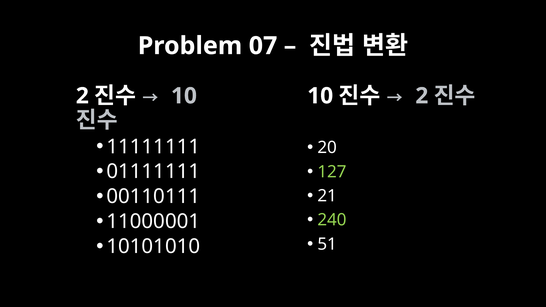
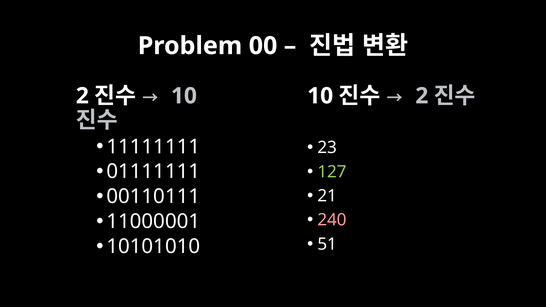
07: 07 -> 00 (263, 46)
20: 20 -> 23 (327, 148)
240 colour: light green -> pink (332, 220)
